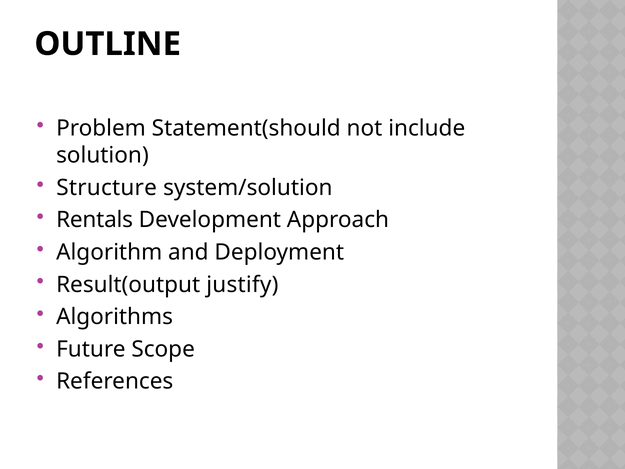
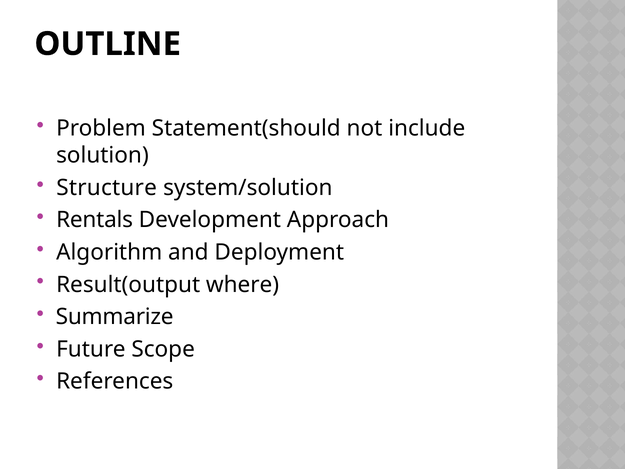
justify: justify -> where (243, 284)
Algorithms: Algorithms -> Summarize (115, 317)
